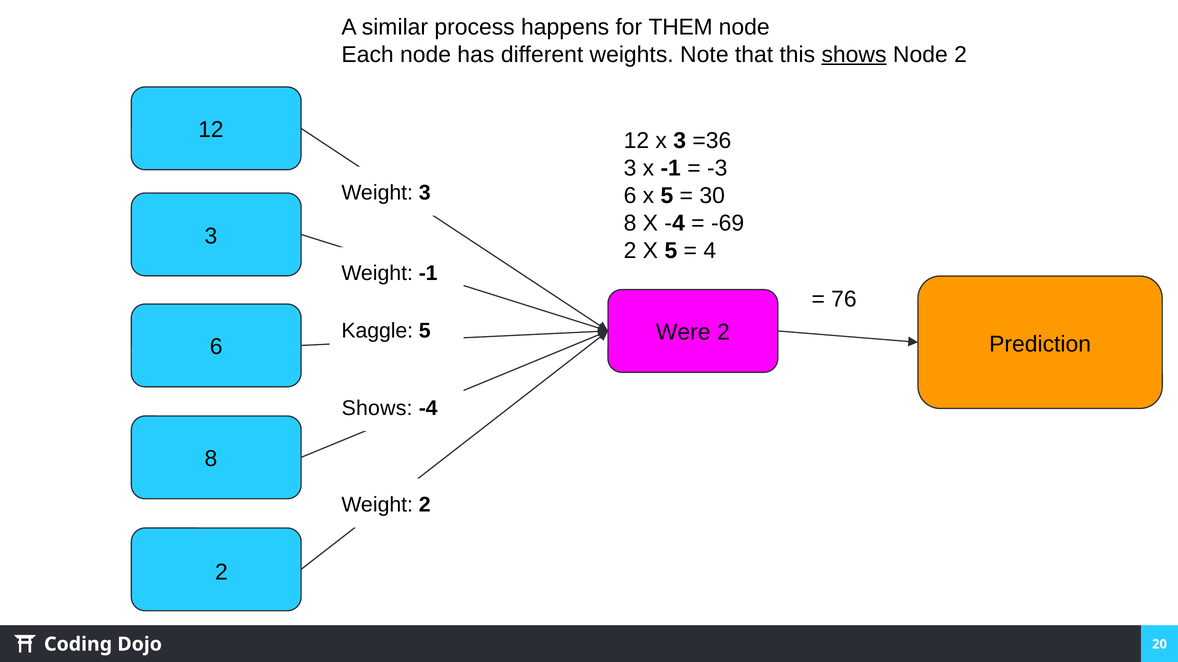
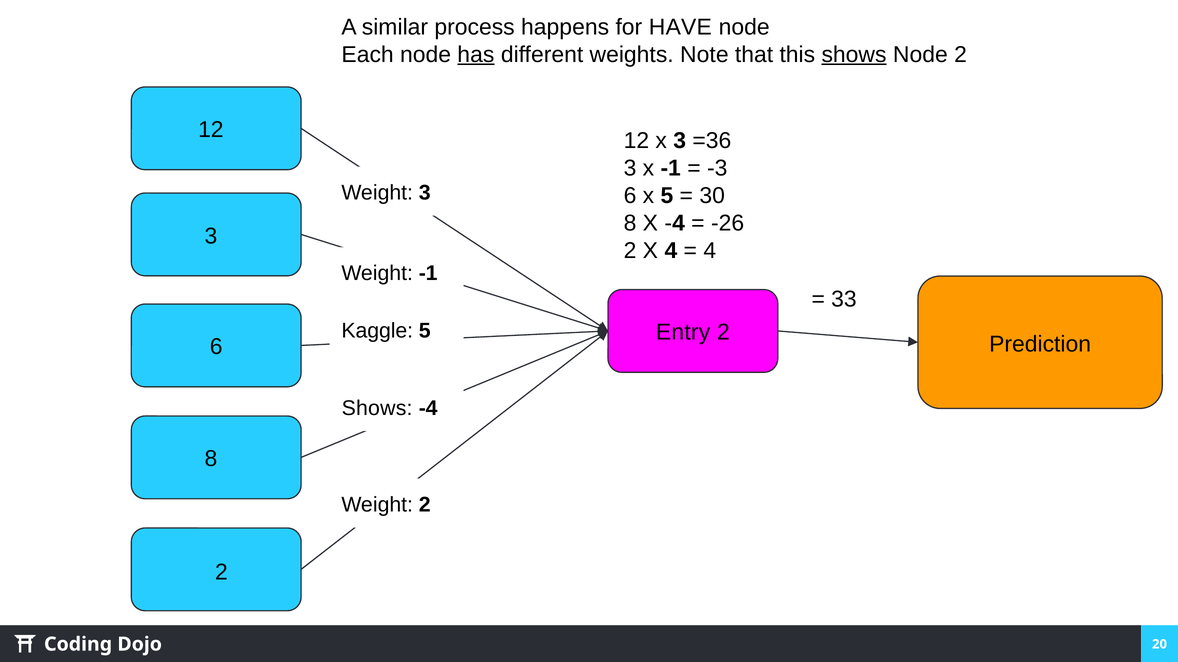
THEM: THEM -> HAVE (680, 27)
has underline: none -> present (476, 55)
-69: -69 -> -26 (728, 223)
2 X 5: 5 -> 4 (671, 251)
76: 76 -> 33 (844, 299)
Were: Were -> Entry (683, 333)
